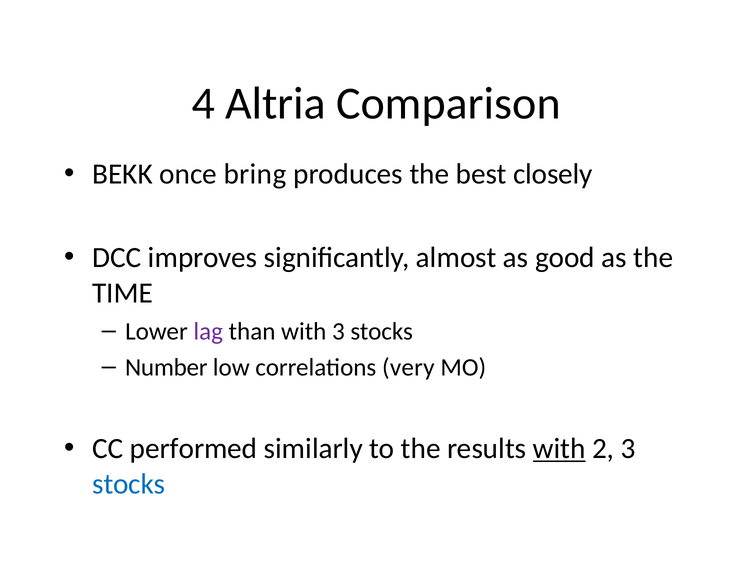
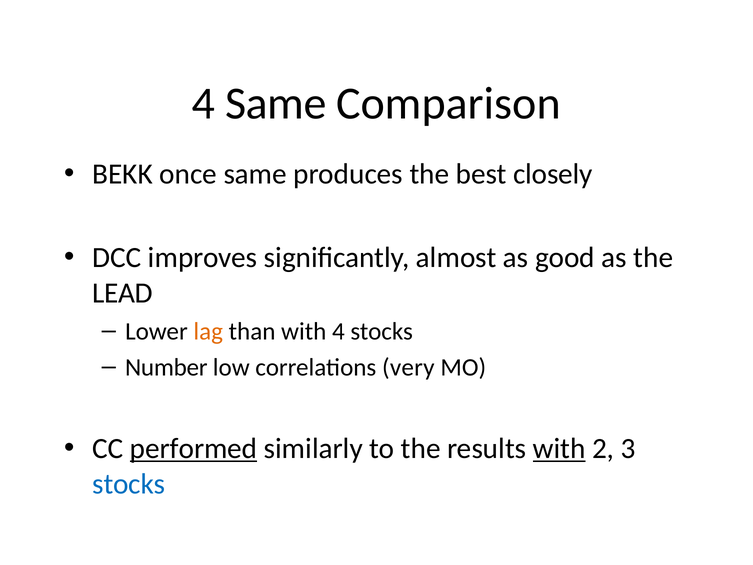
4 Altria: Altria -> Same (276, 104)
once bring: bring -> same (255, 174)
TIME: TIME -> LEAD (123, 293)
lag colour: purple -> orange (208, 331)
with 3: 3 -> 4 (338, 331)
performed underline: none -> present (194, 449)
